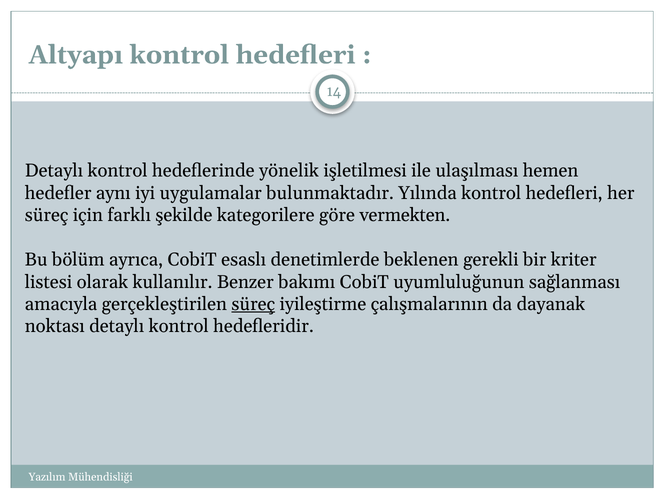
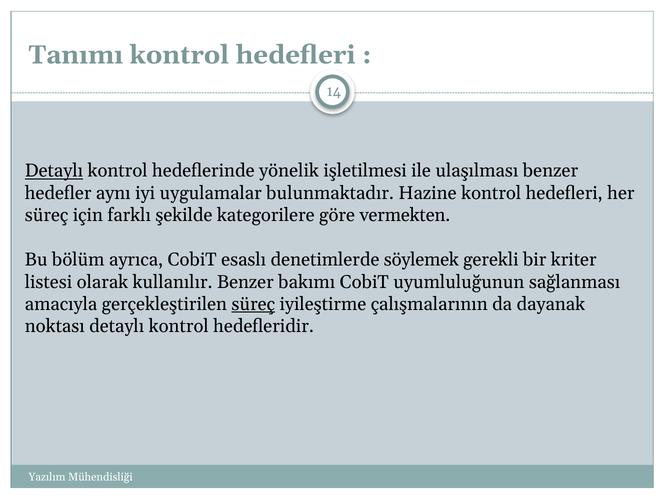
Altyapı: Altyapı -> Tanımı (76, 55)
Detaylı underline: none -> present (54, 171)
ulaşılması hemen: hemen -> benzer (550, 171)
Yılında: Yılında -> Hazine (427, 193)
beklenen: beklenen -> söylemek (421, 260)
